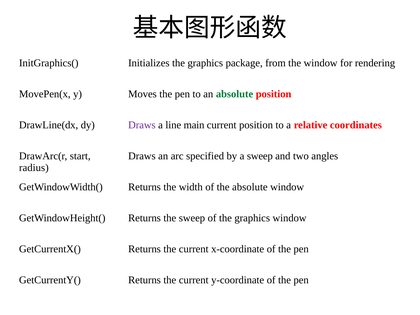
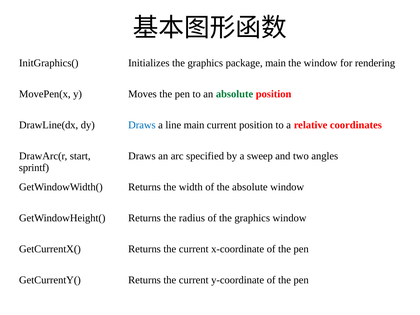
package from: from -> main (276, 63)
Draws colour: purple -> blue (142, 125)
radius: radius -> sprintf (34, 168)
the sweep: sweep -> radius (192, 218)
